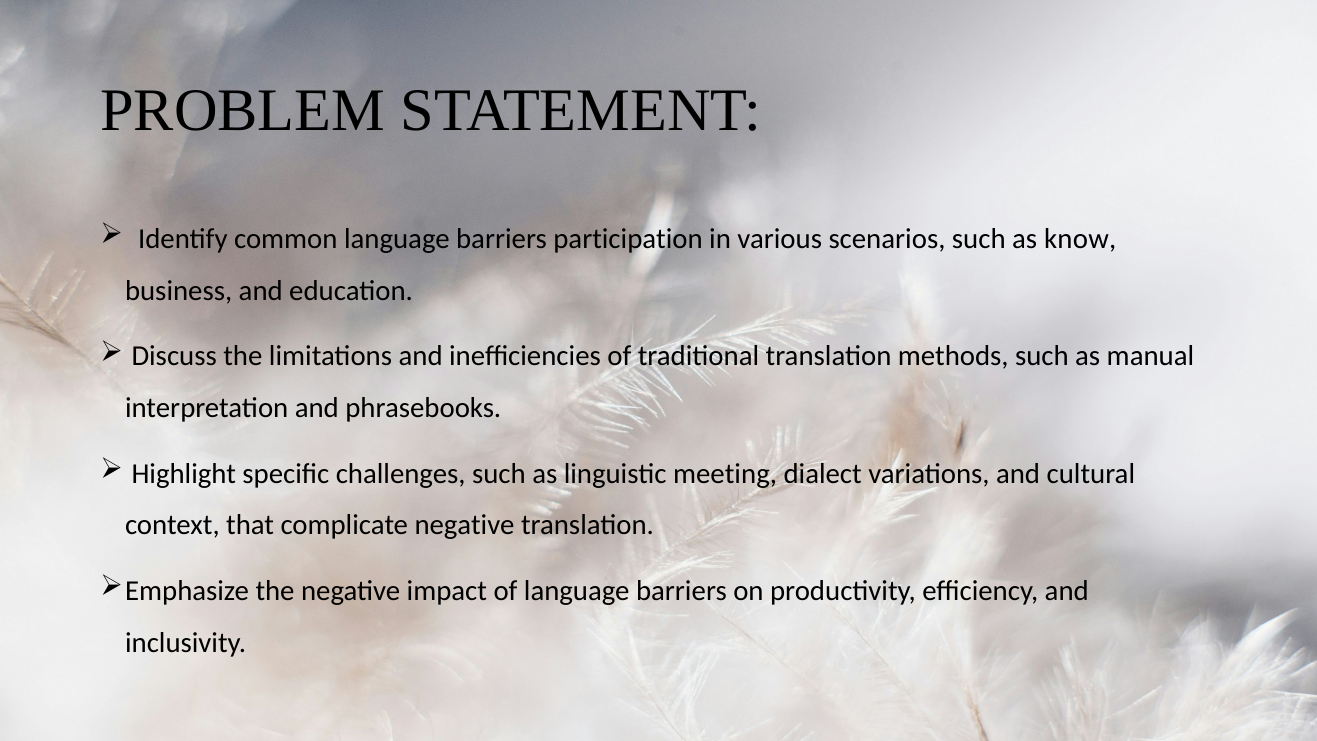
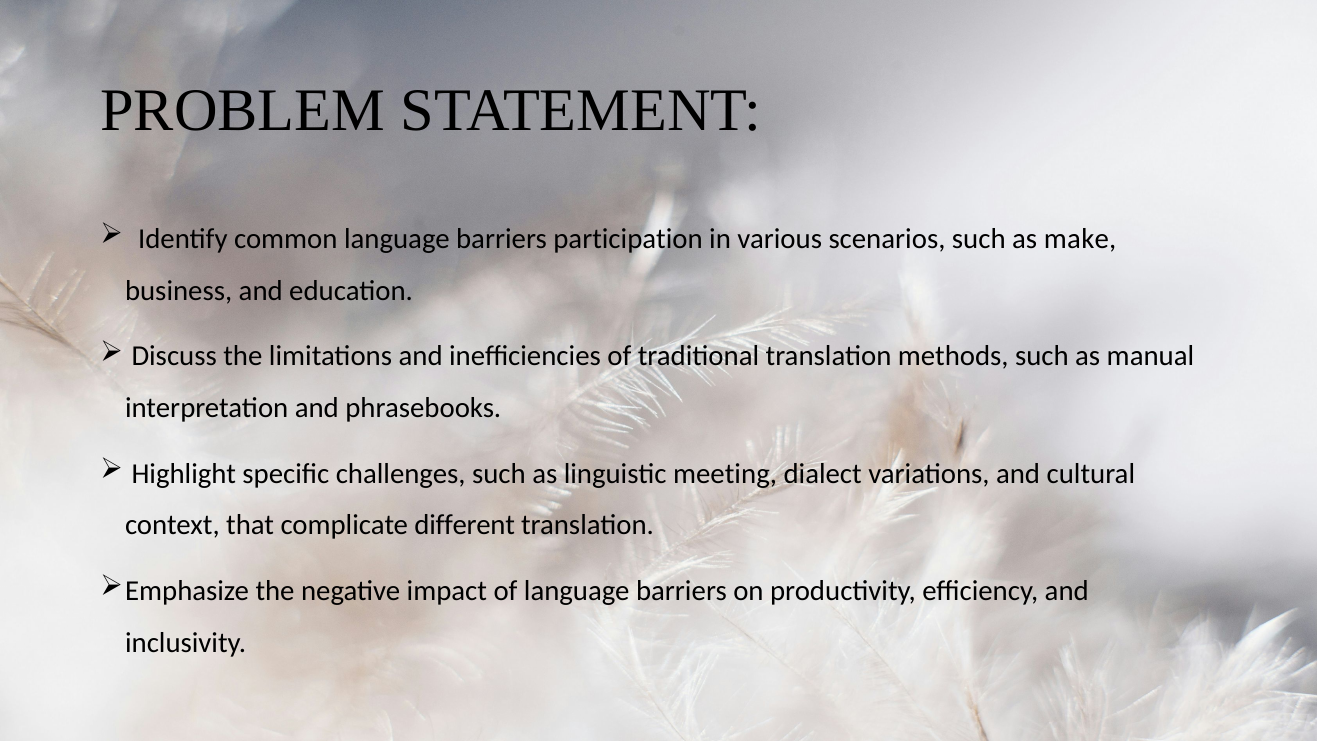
know: know -> make (1080, 239)
complicate negative: negative -> different (465, 525)
